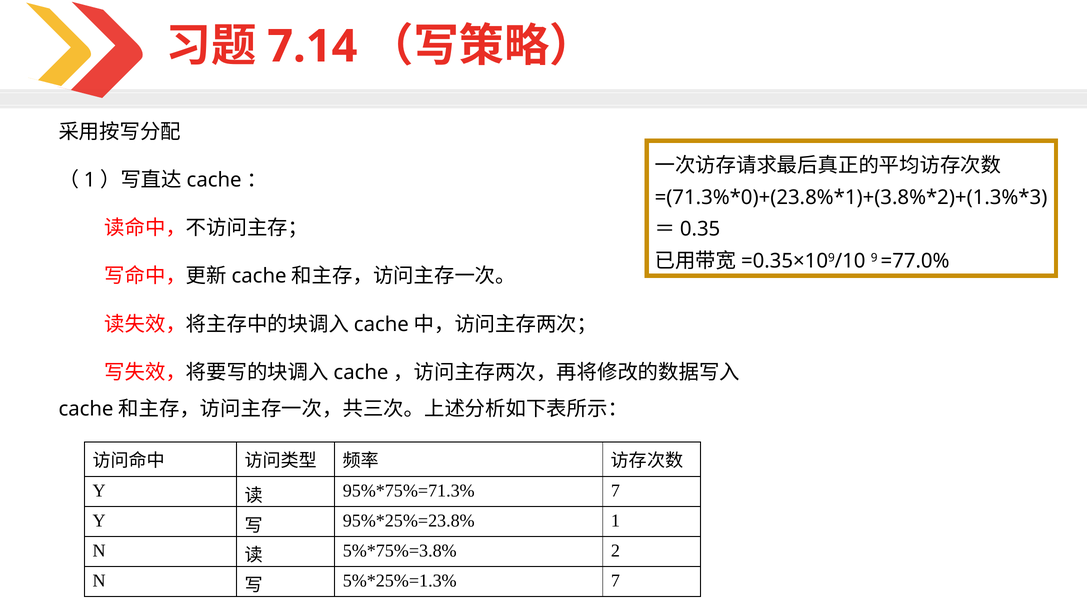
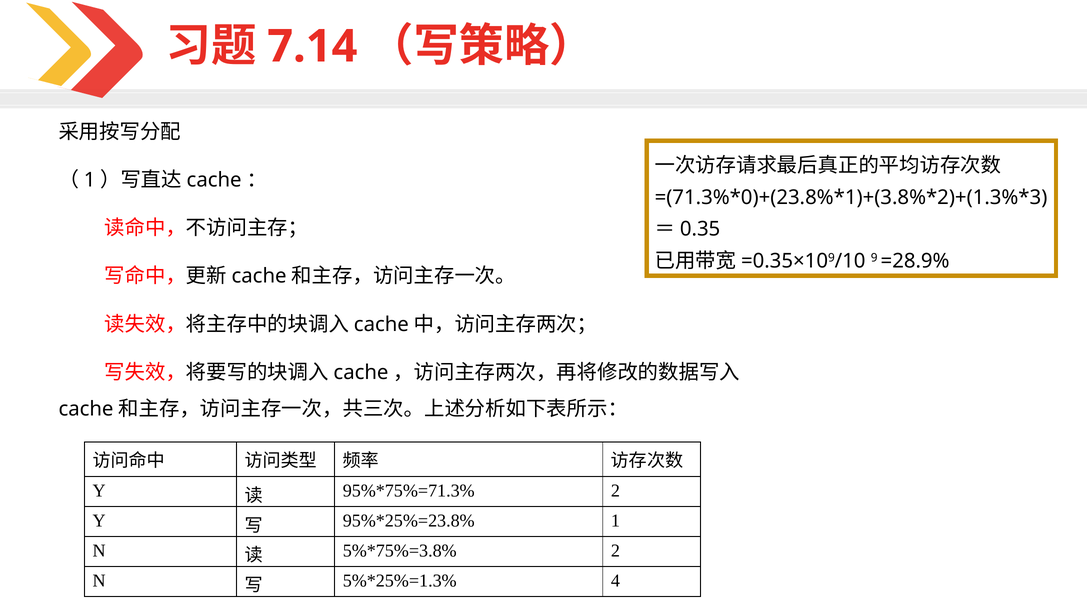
=77.0%: =77.0% -> =28.9% (915, 261)
7: 7 -> 2 (615, 490)
7: 7 -> 4 (615, 580)
